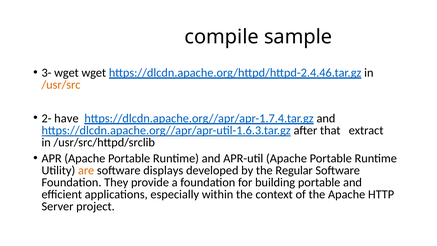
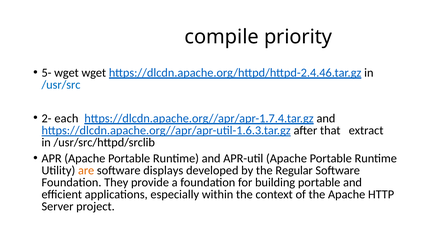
sample: sample -> priority (298, 37)
3-: 3- -> 5- (47, 73)
/usr/src colour: orange -> blue (61, 85)
have: have -> each (66, 118)
